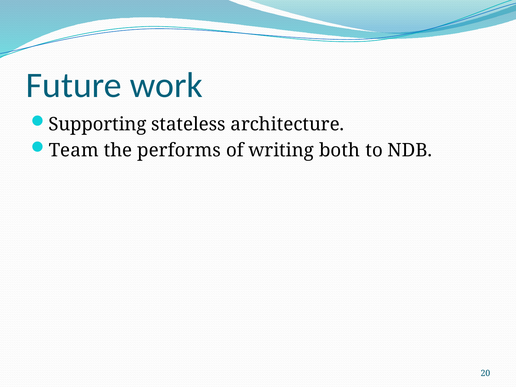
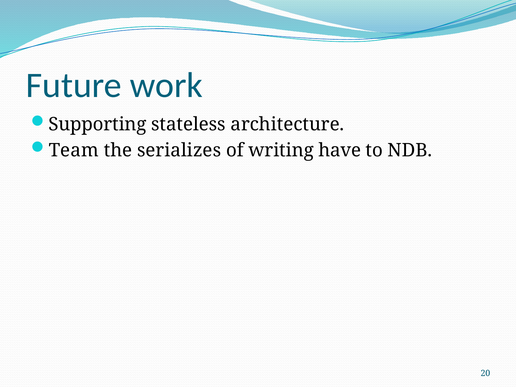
performs: performs -> serializes (179, 150)
both: both -> have (340, 150)
